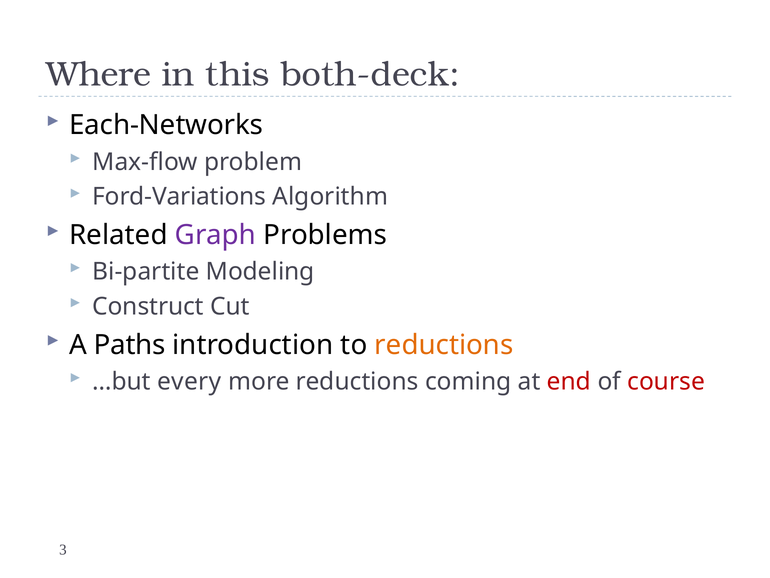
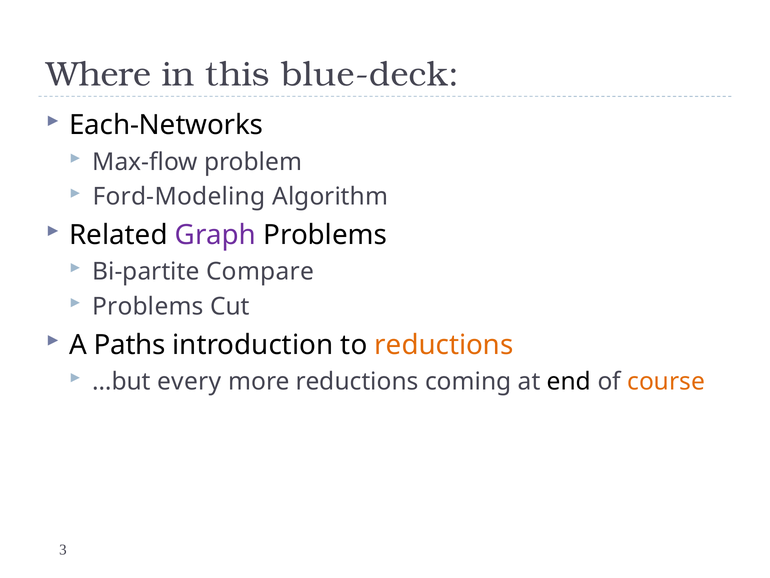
both-deck: both-deck -> blue-deck (370, 74)
Ford-Variations: Ford-Variations -> Ford-Modeling (179, 197)
Modeling: Modeling -> Compare (260, 271)
Construct: Construct -> Problems (148, 306)
end colour: red -> black (569, 381)
course colour: red -> orange (666, 381)
